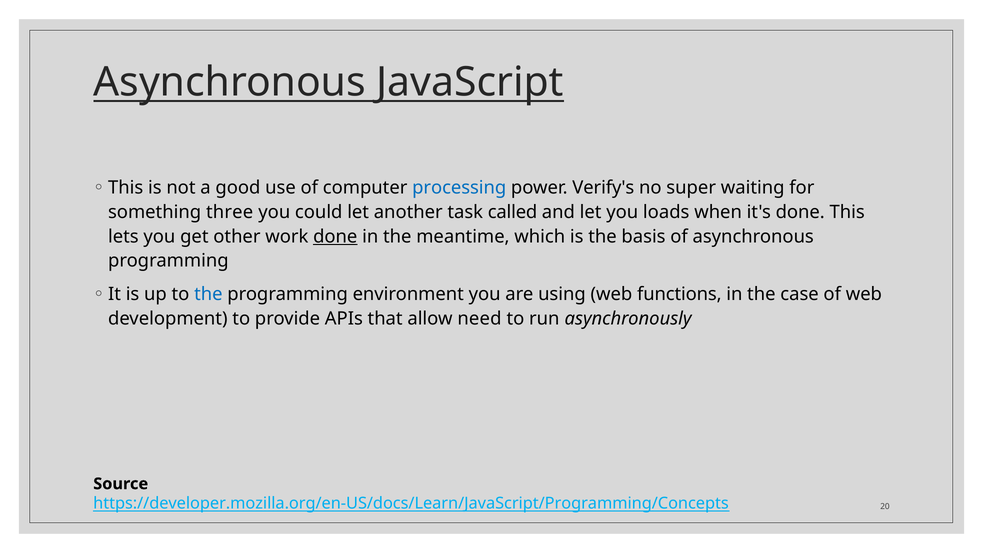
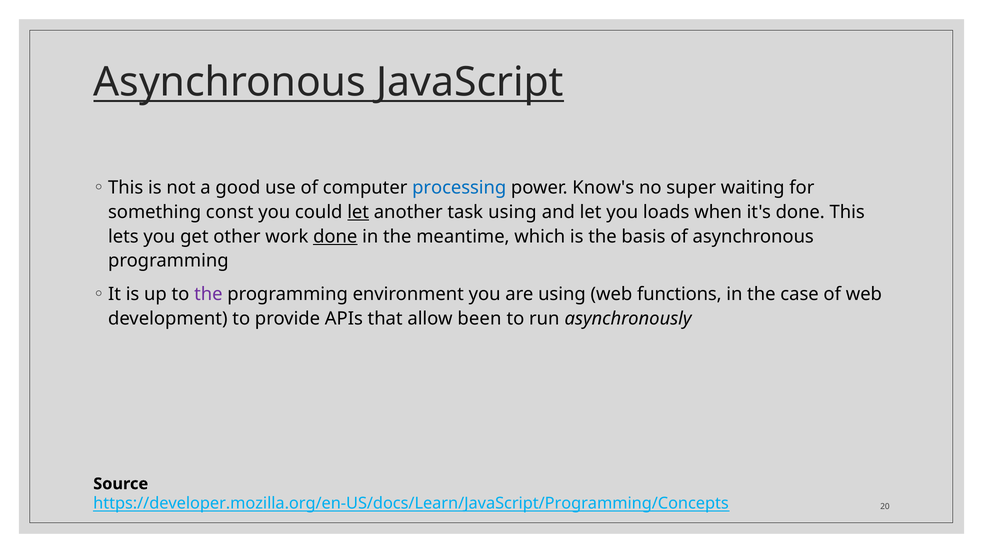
Verify's: Verify's -> Know's (603, 188)
three: three -> const (230, 212)
let underline: none -> present (358, 212)
task called: called -> using (512, 212)
the colour: blue -> purple (208, 294)
need: need -> been (479, 319)
